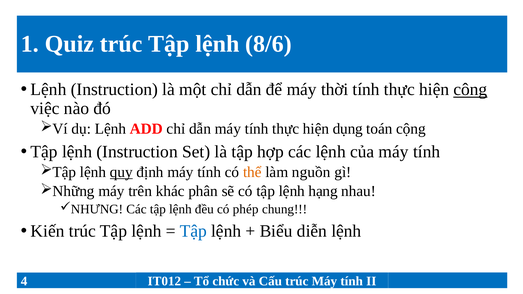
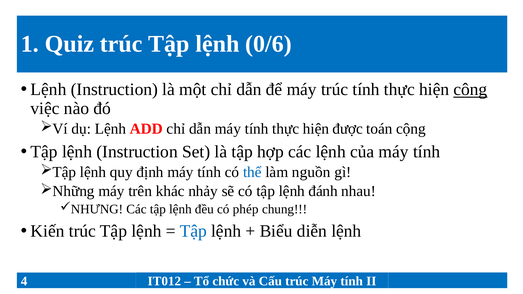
8/6: 8/6 -> 0/6 (269, 44)
máy thời: thời -> trúc (335, 90)
dụng: dụng -> được (348, 129)
quy underline: present -> none (121, 172)
thể colour: orange -> blue (252, 172)
phân: phân -> nhảy (203, 191)
hạng: hạng -> đánh (323, 191)
